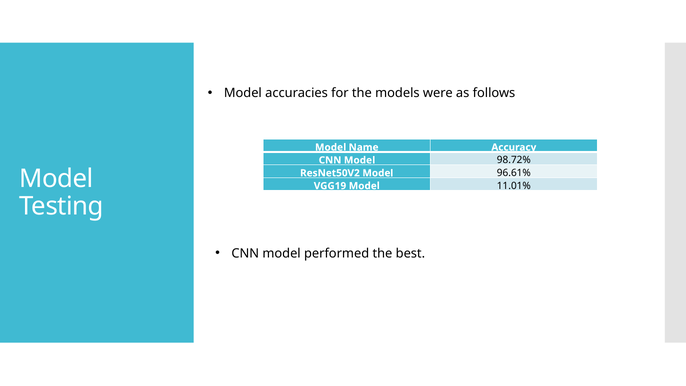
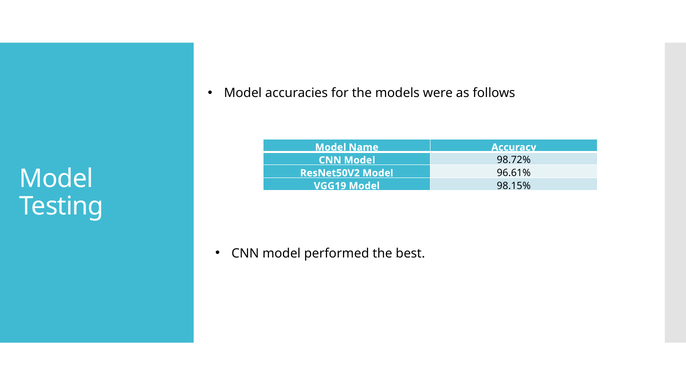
11.01%: 11.01% -> 98.15% (514, 186)
